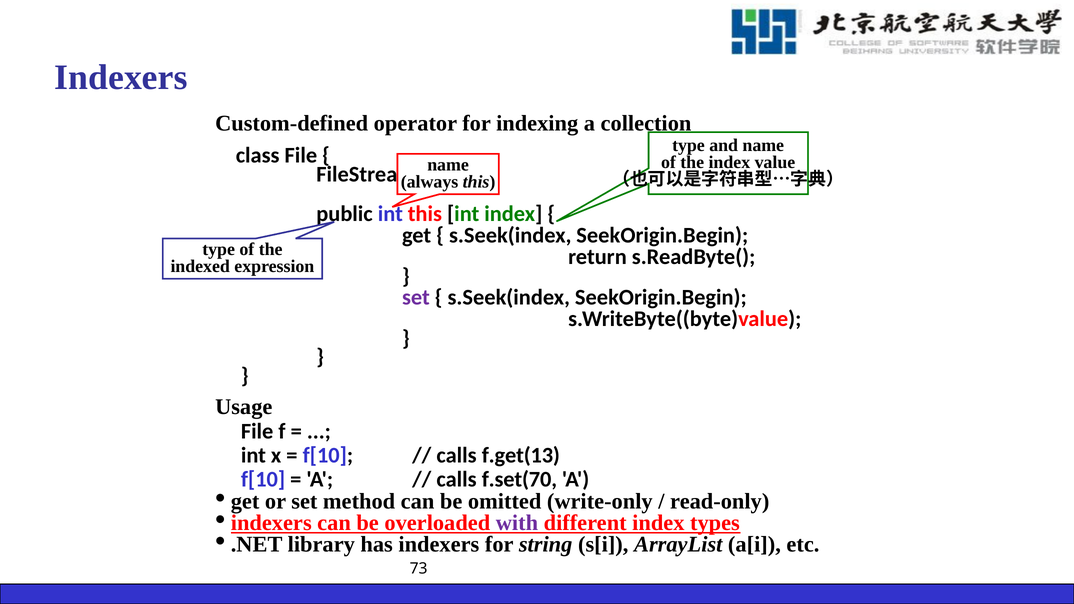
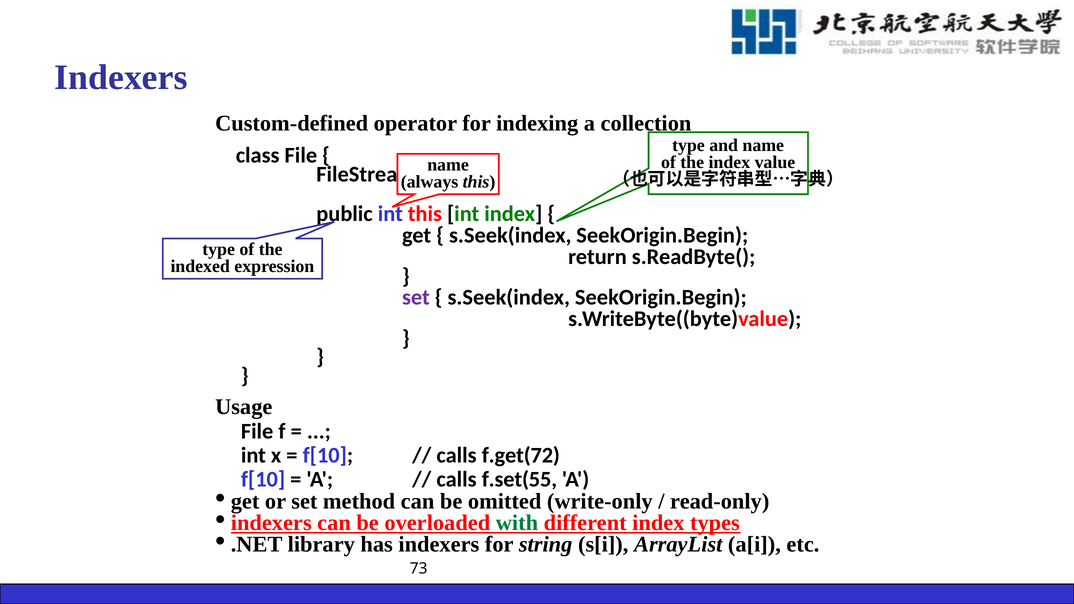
f.get(13: f.get(13 -> f.get(72 (521, 455)
f.set(70: f.set(70 -> f.set(55 (519, 480)
with colour: purple -> green (517, 523)
